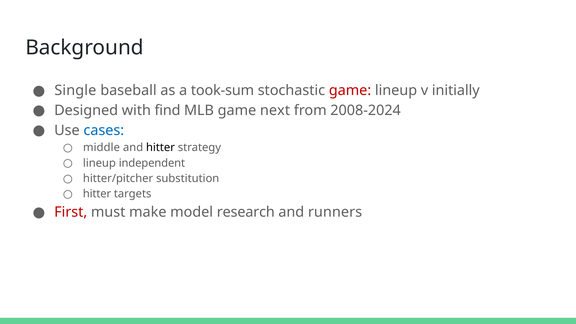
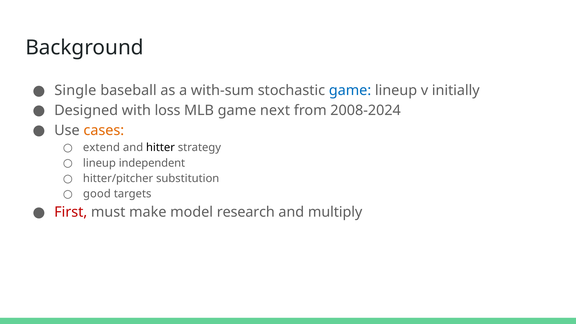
took-sum: took-sum -> with-sum (222, 91)
game colour: red -> blue (350, 91)
find: find -> loss (168, 110)
cases colour: blue -> orange (104, 130)
middle: middle -> extend (101, 147)
hitter: hitter -> good (97, 194)
runners: runners -> multiply (335, 212)
